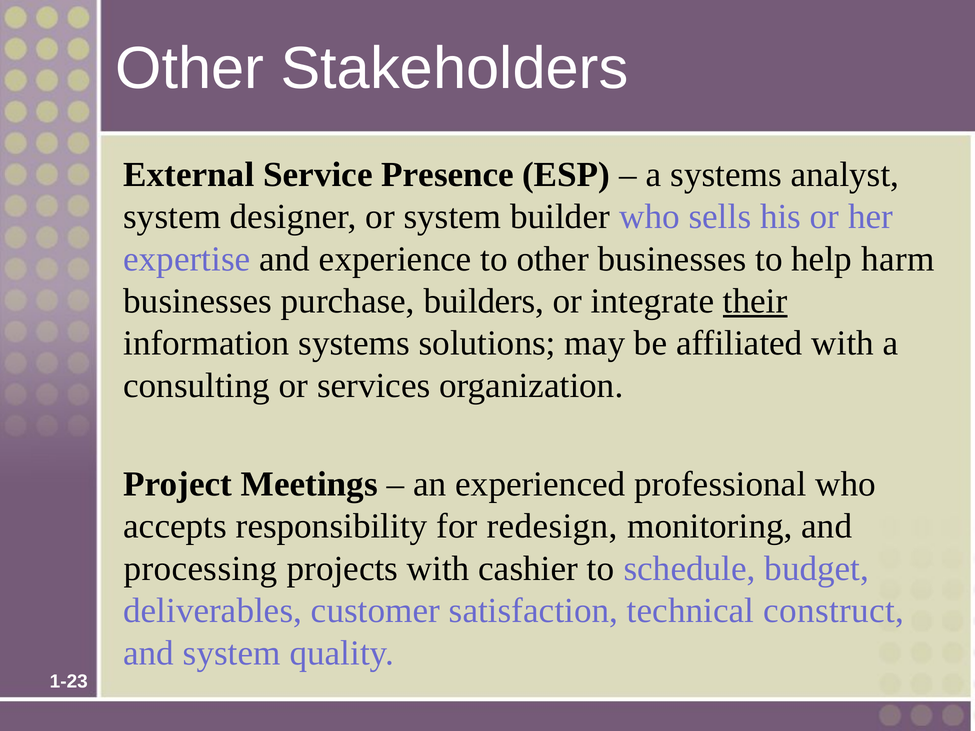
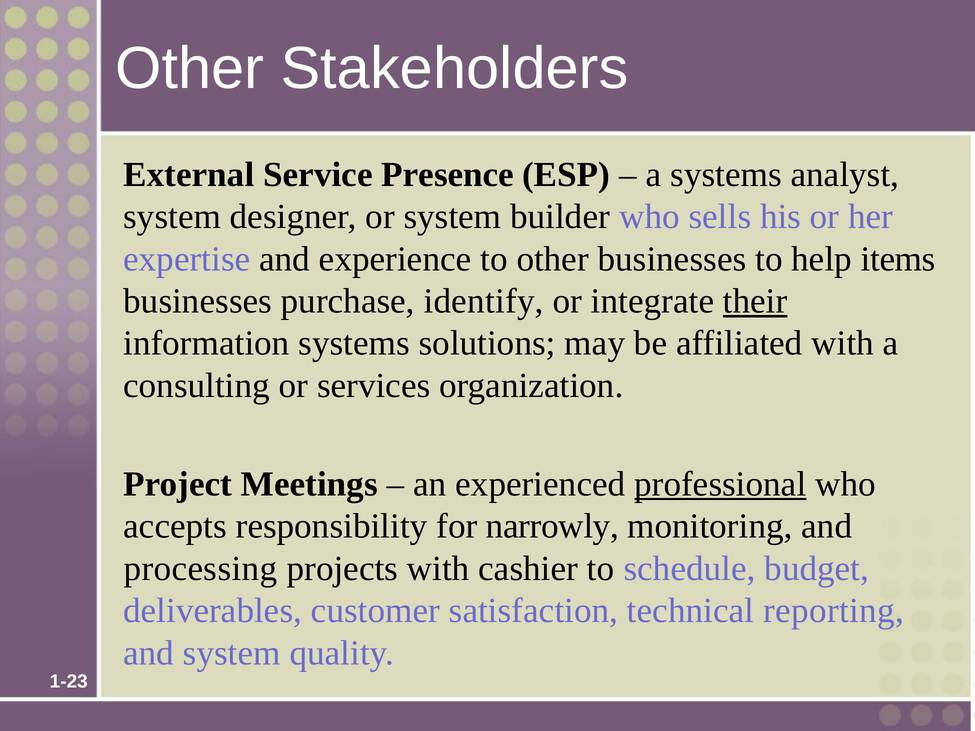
harm: harm -> items (898, 259)
builders: builders -> identify (484, 301)
professional underline: none -> present (720, 484)
redesign: redesign -> narrowly (552, 526)
construct: construct -> reporting (834, 611)
